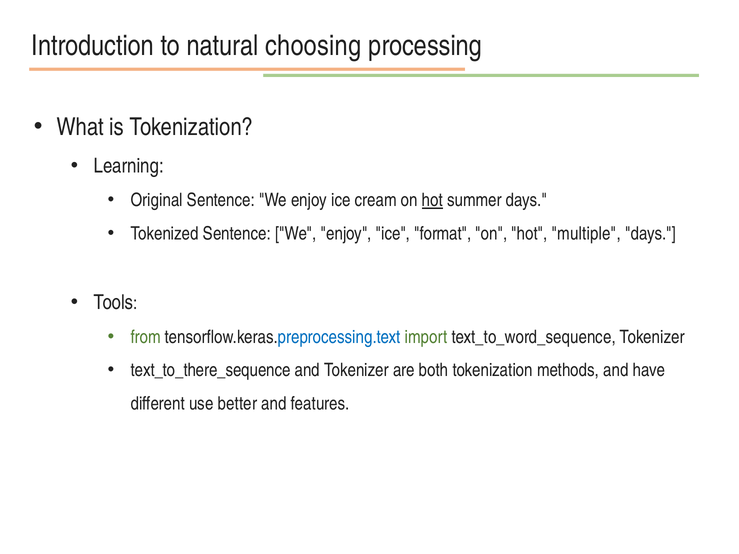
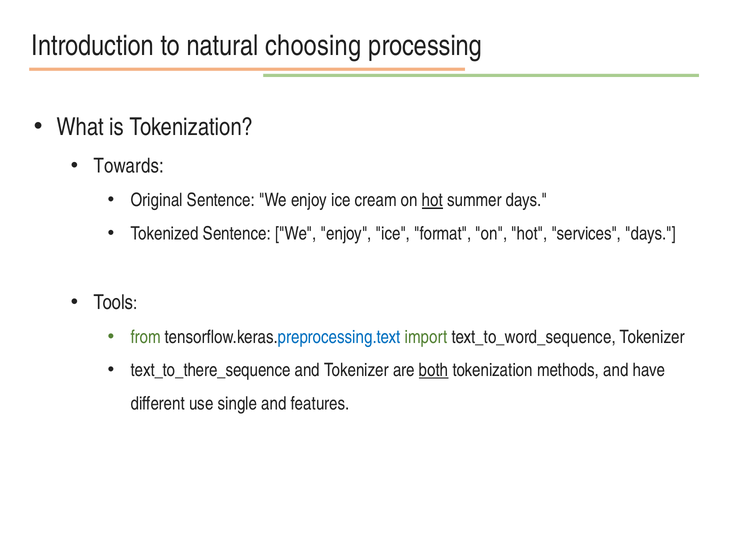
Learning: Learning -> Towards (129, 166)
multiple: multiple -> services (586, 234)
both underline: none -> present (434, 370)
better: better -> single (237, 404)
